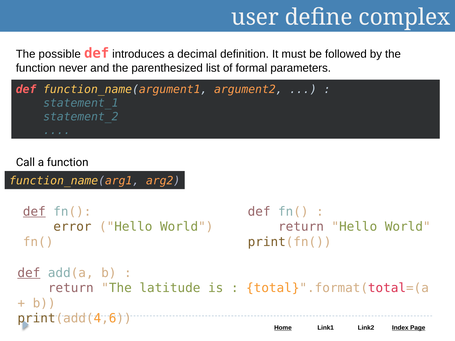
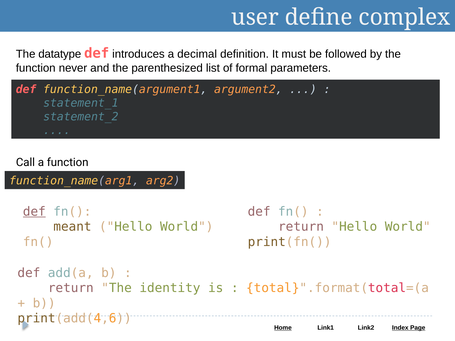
possible: possible -> datatype (60, 54)
error: error -> meant (72, 227)
def underline: present -> none (29, 273)
latitude: latitude -> identity (170, 288)
